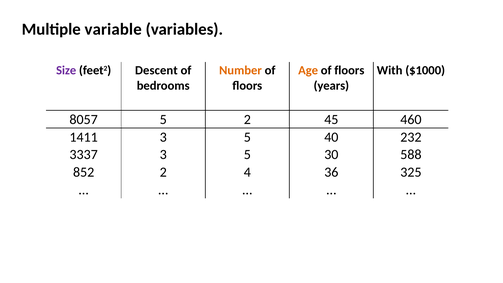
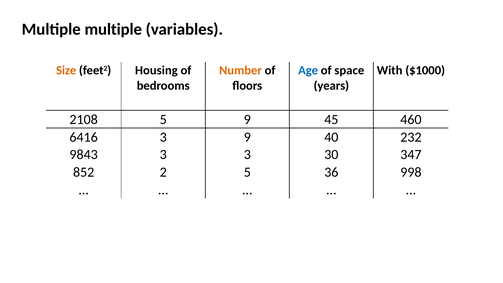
Multiple variable: variable -> multiple (113, 29)
Size colour: purple -> orange (66, 70)
Descent: Descent -> Housing (156, 70)
Age colour: orange -> blue (308, 70)
floors: floors -> space (349, 70)
8057: 8057 -> 2108 (84, 120)
5 2: 2 -> 9 (247, 120)
1411: 1411 -> 6416 (84, 137)
5: 5 -> 9 (247, 137)
3337: 3337 -> 9843 (84, 155)
5: 5 -> 3 (247, 155)
588: 588 -> 347 (411, 155)
2 4: 4 -> 5 (247, 172)
325: 325 -> 998 (411, 172)
